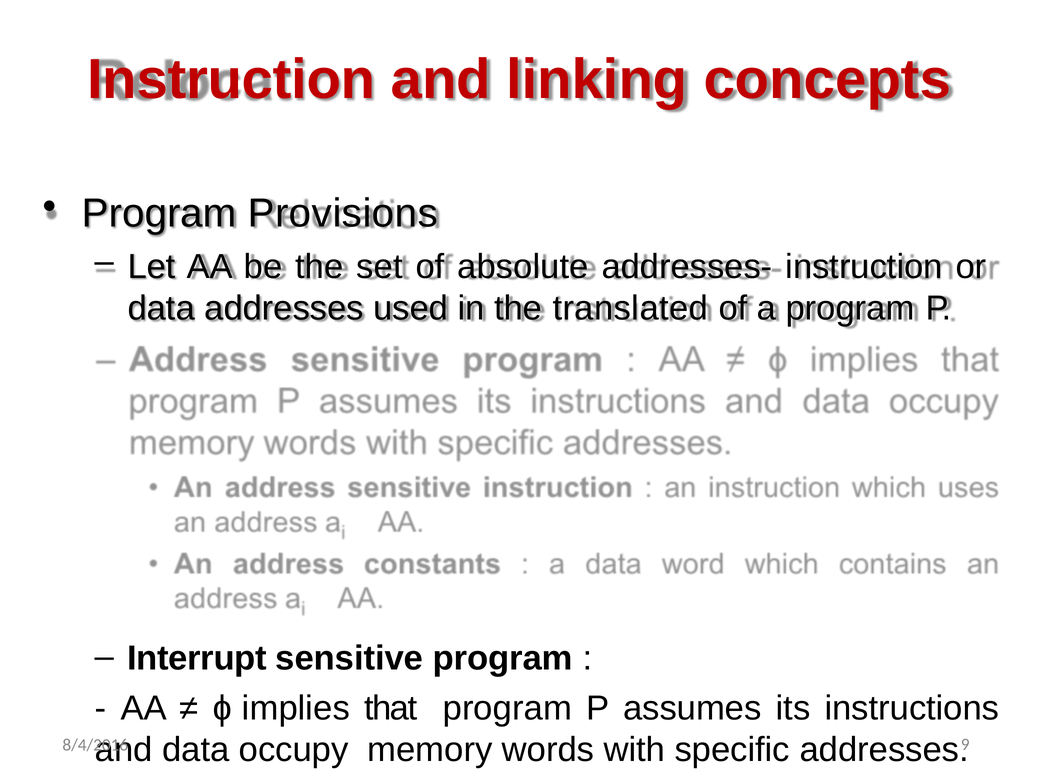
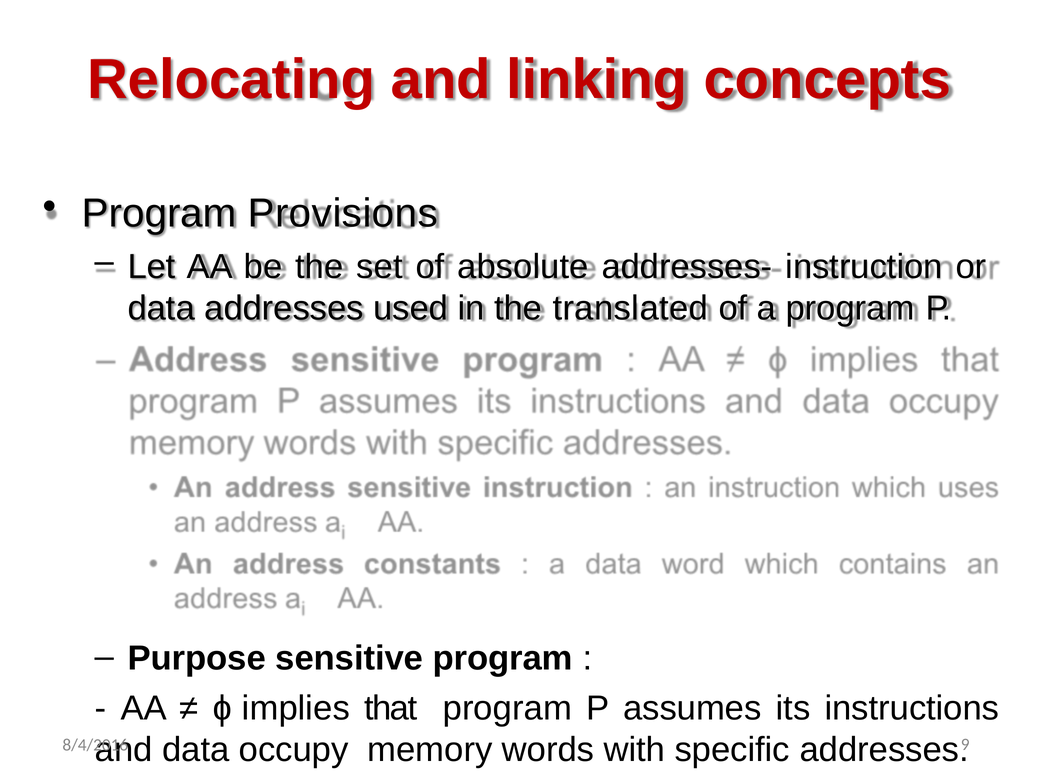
Instruction: Instruction -> Relocating (231, 80)
Interrupt: Interrupt -> Purpose (197, 658)
